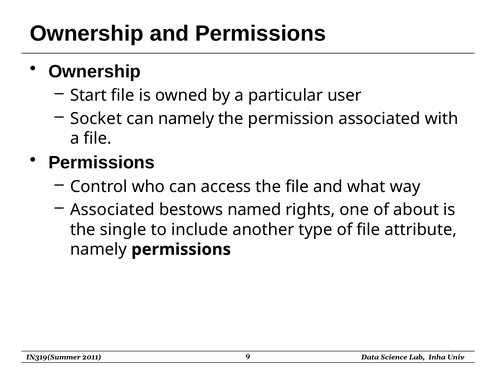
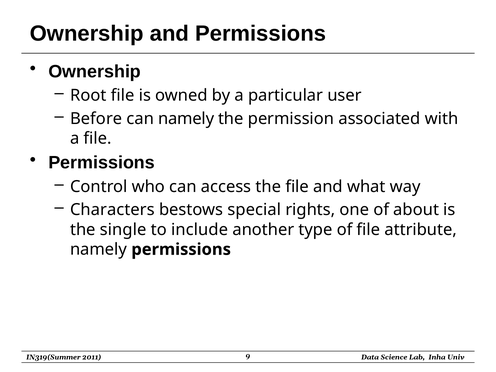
Start: Start -> Root (88, 95)
Socket: Socket -> Before (96, 119)
Associated: Associated -> Characters (112, 210)
named: named -> special (254, 210)
